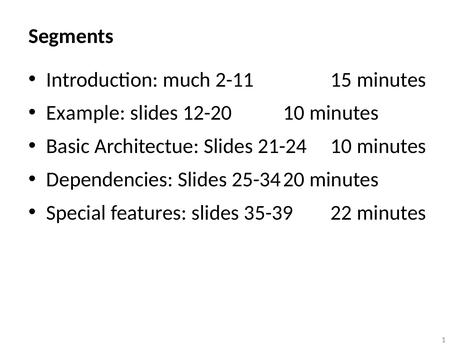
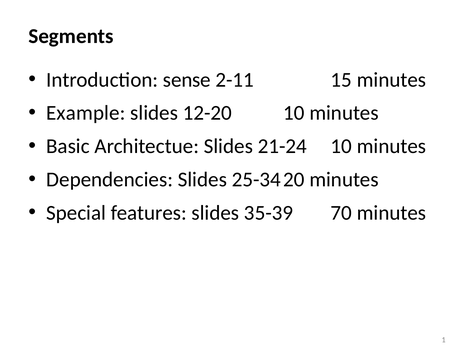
much: much -> sense (187, 80)
22: 22 -> 70 (341, 212)
